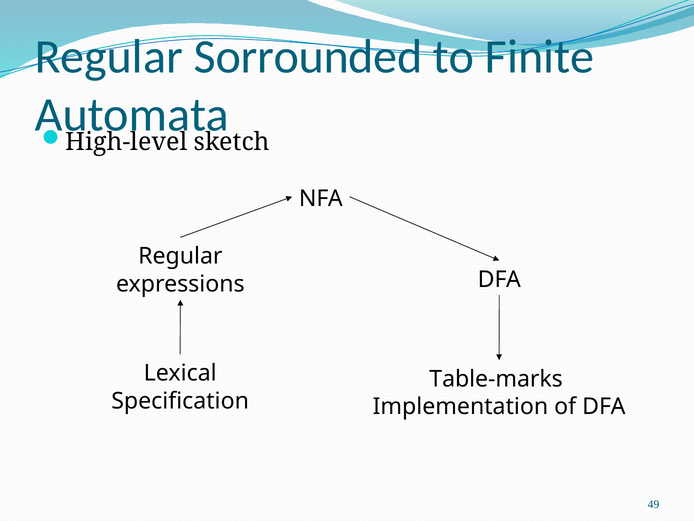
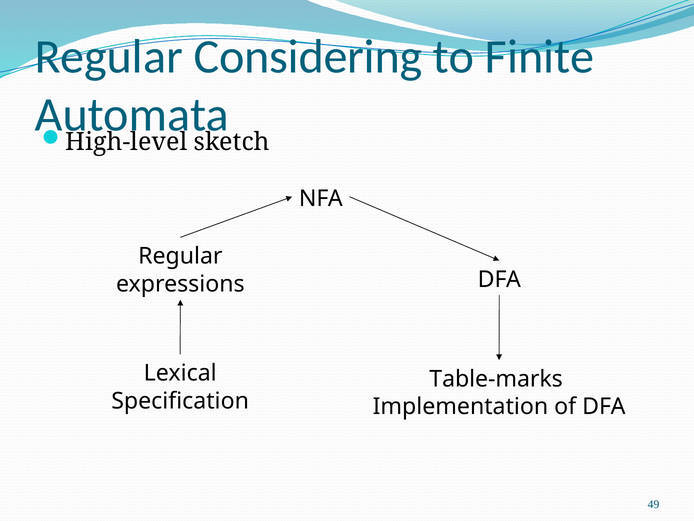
Sorrounded: Sorrounded -> Considering (308, 57)
